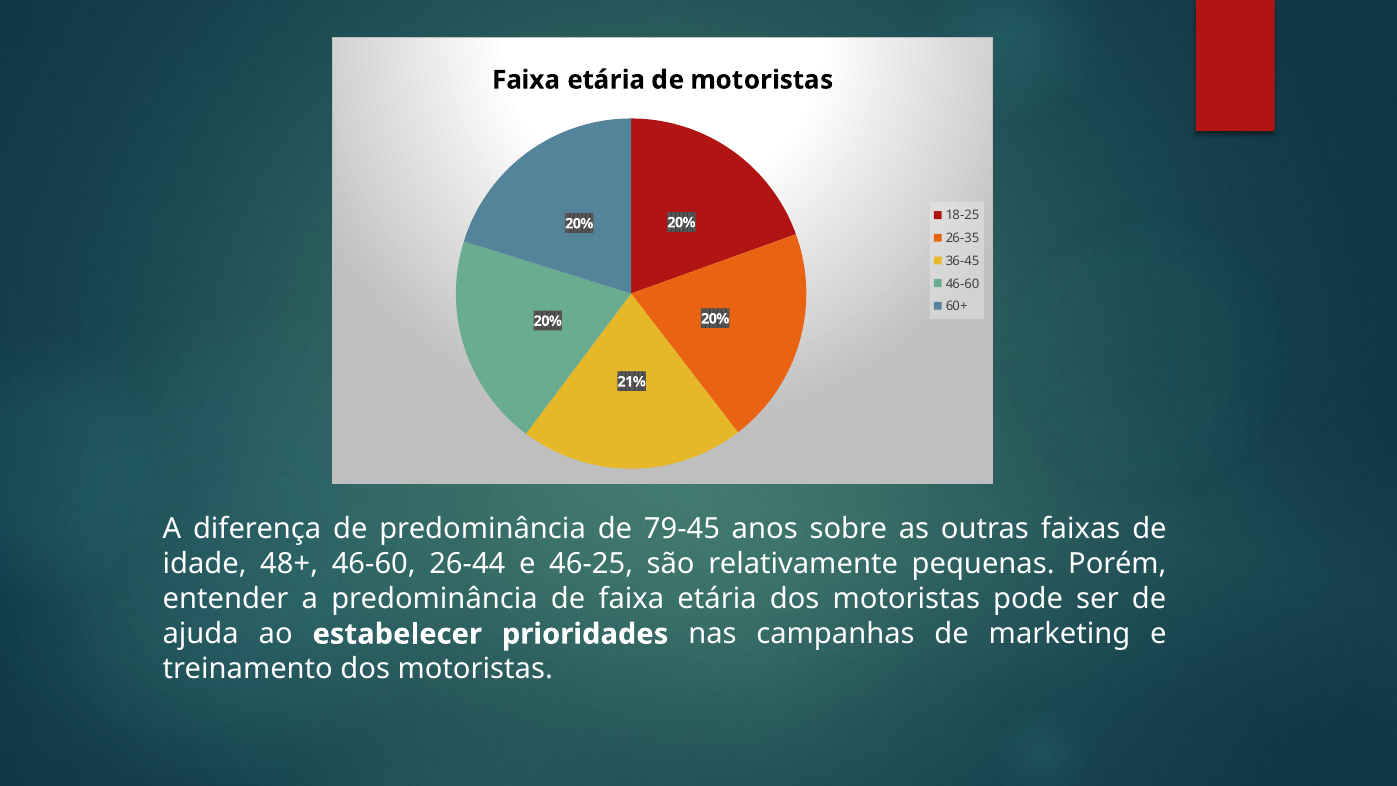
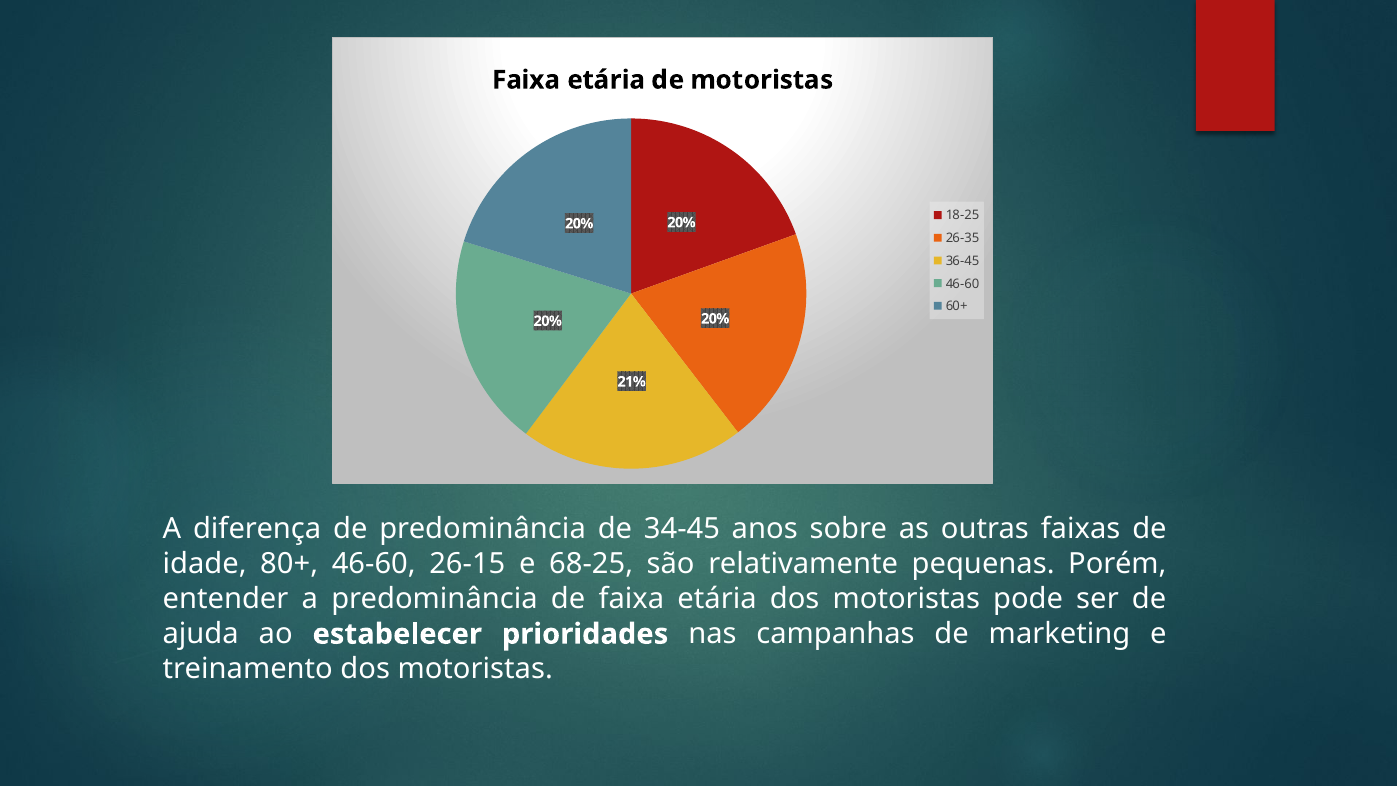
79-45: 79-45 -> 34-45 (682, 529)
48+: 48+ -> 80+ (289, 564)
26-44: 26-44 -> 26-15 (467, 564)
46-25: 46-25 -> 68-25 (591, 564)
